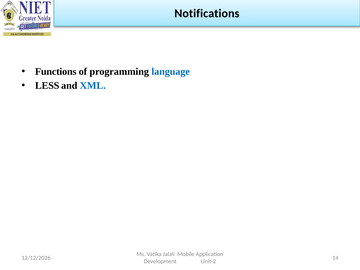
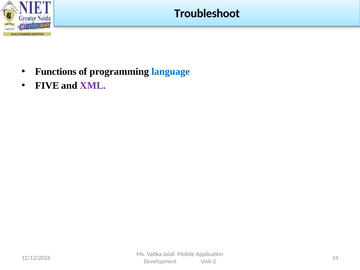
Notifications: Notifications -> Troubleshoot (207, 13)
LESS: LESS -> FIVE (47, 86)
XML colour: blue -> purple (93, 86)
